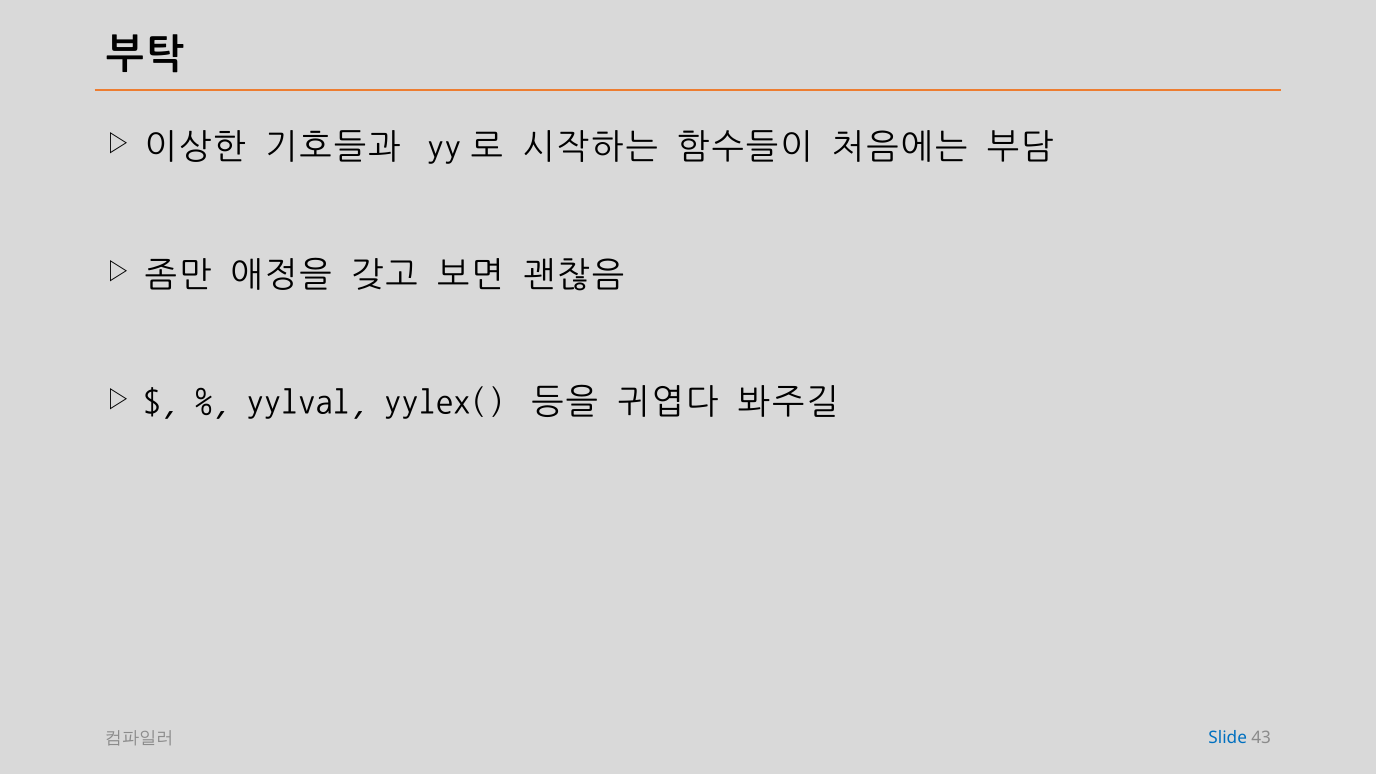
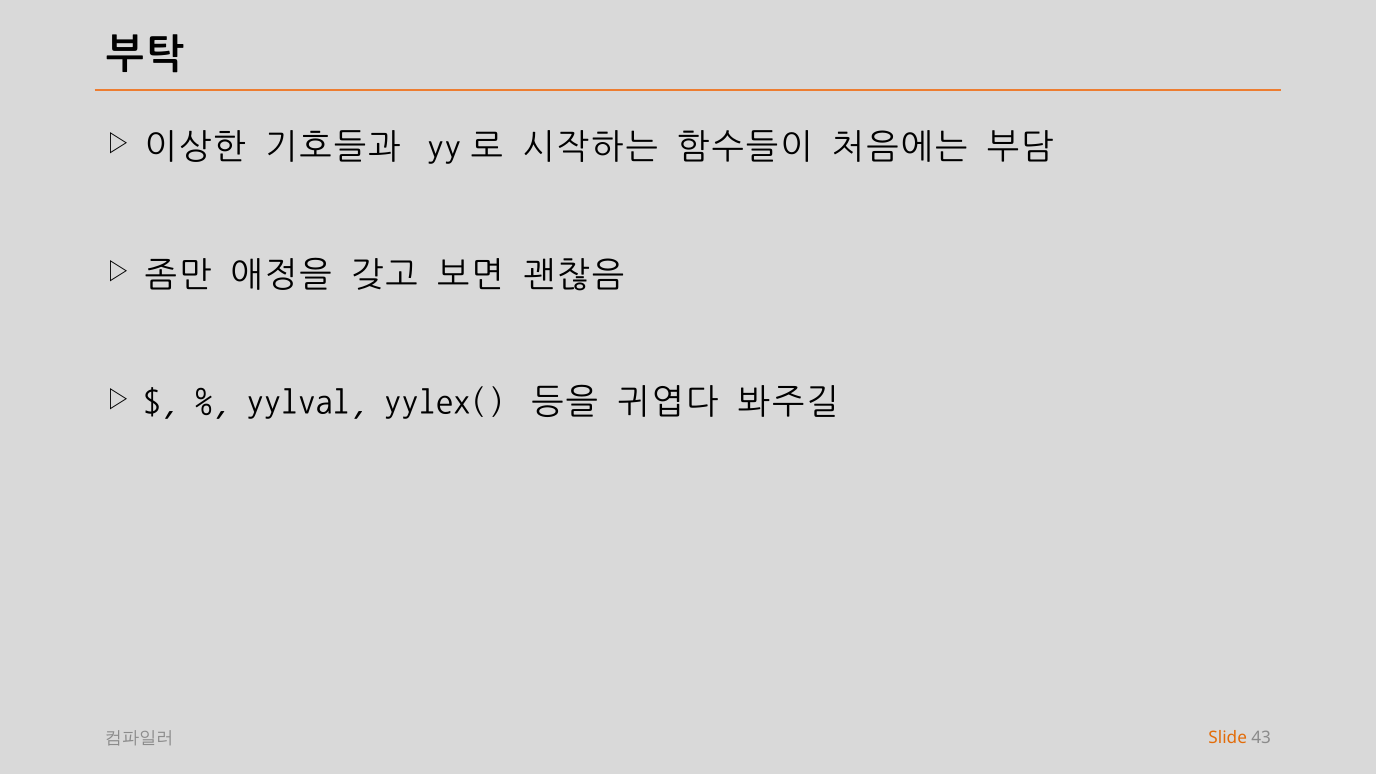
Slide colour: blue -> orange (1228, 738)
